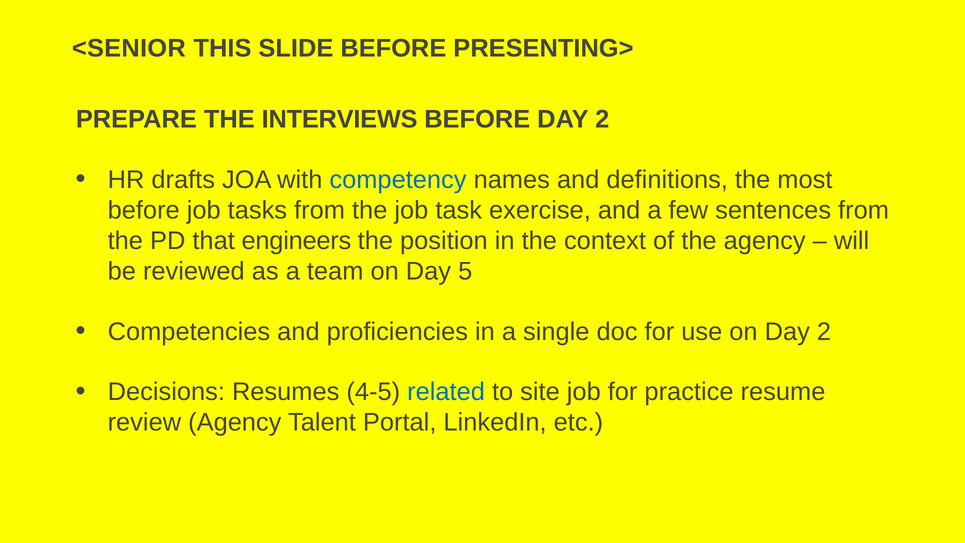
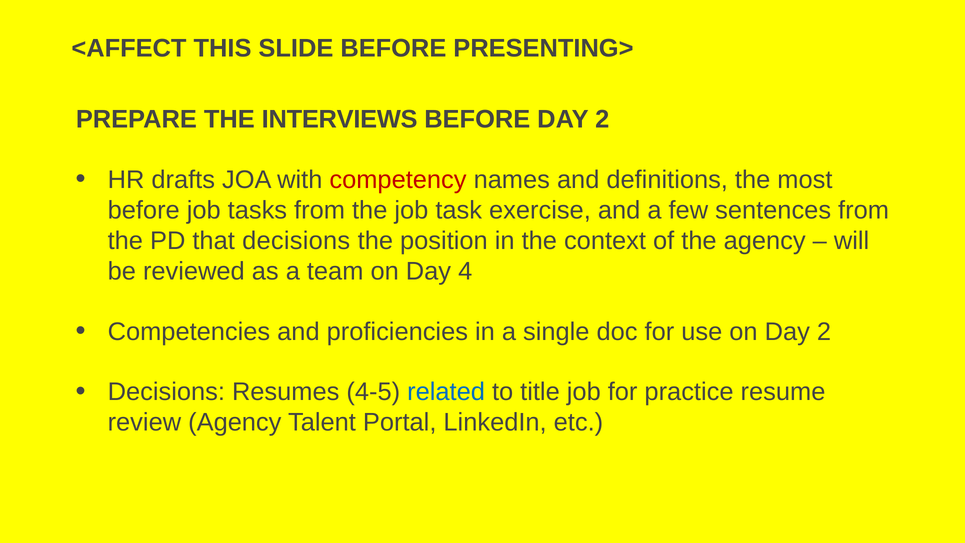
<SENIOR: <SENIOR -> <AFFECT (129, 48)
competency colour: blue -> red (398, 180)
that engineers: engineers -> decisions (296, 241)
5: 5 -> 4 (465, 271)
site: site -> title (540, 392)
